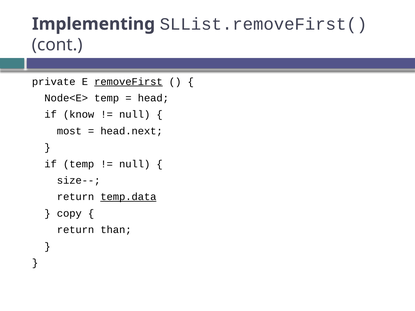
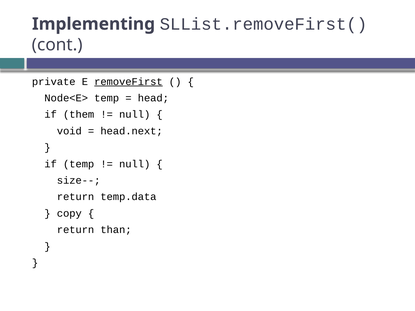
know: know -> them (79, 115)
most: most -> void (69, 131)
temp.data underline: present -> none (128, 197)
